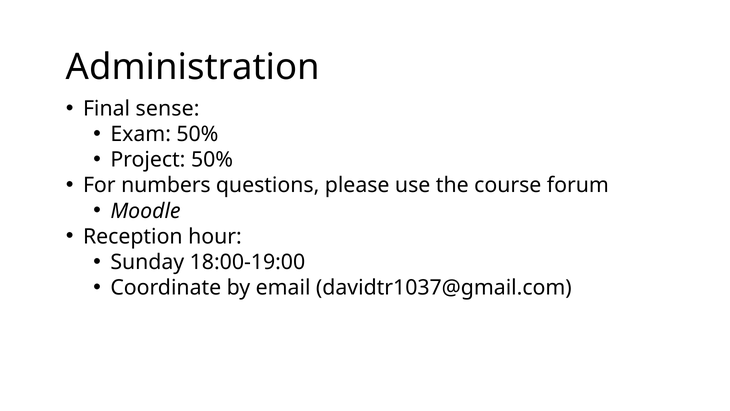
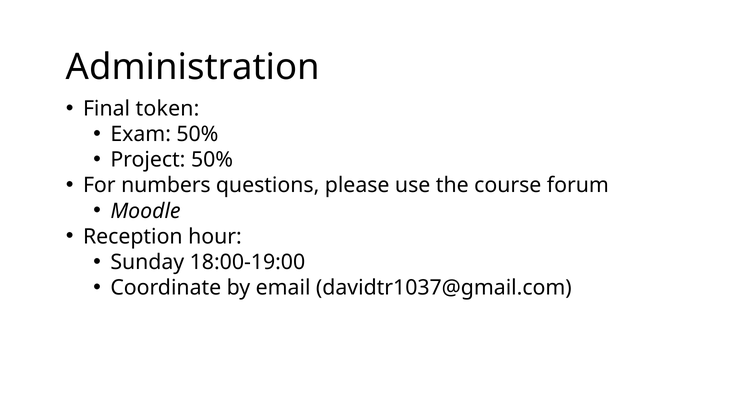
sense: sense -> token (168, 109)
